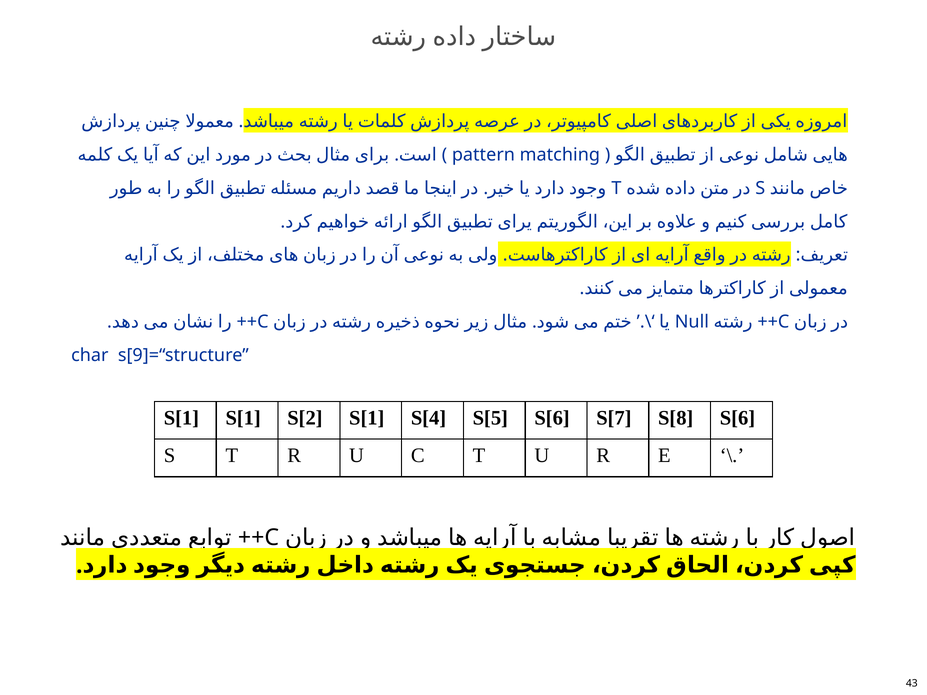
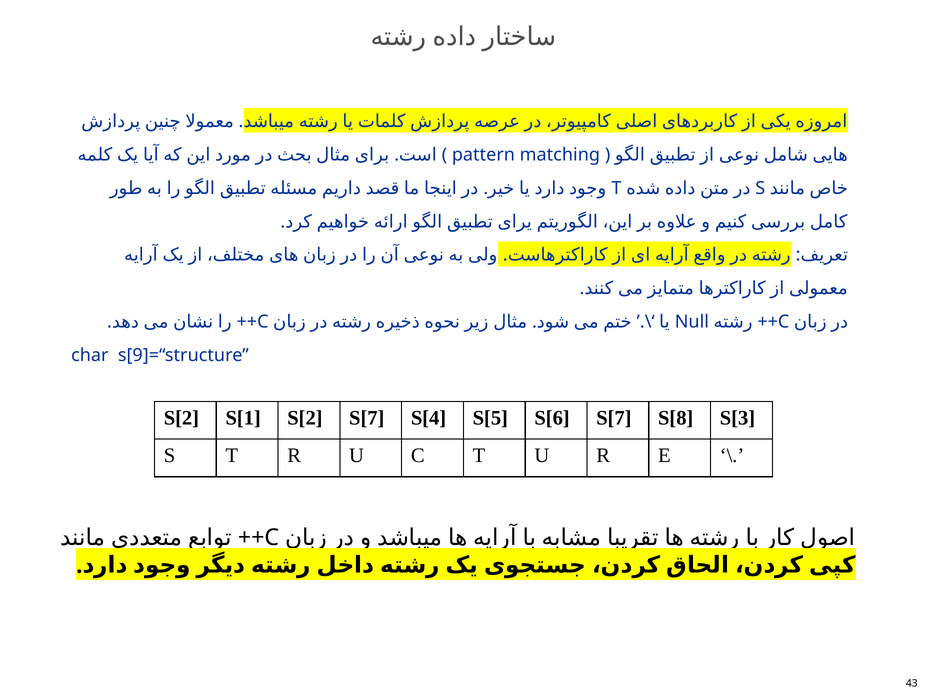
S[1: S[1 -> S[2 (181, 418)
S[2 S[1: S[1 -> S[7 (367, 418)
S[8 S[6: S[6 -> S[3 (737, 418)
